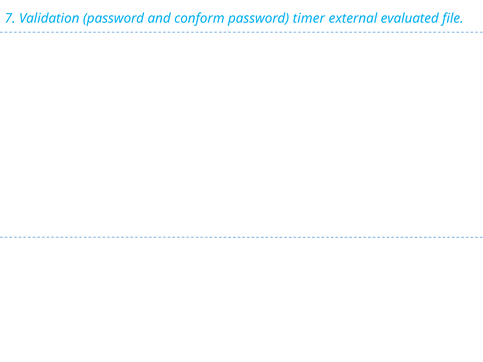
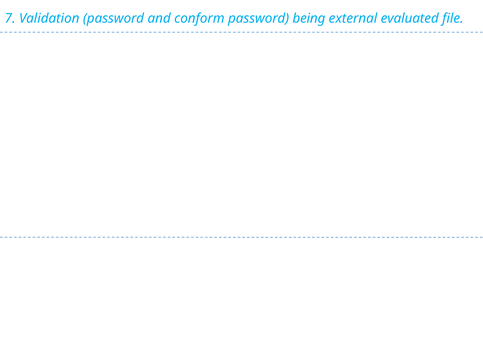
timer: timer -> being (309, 18)
